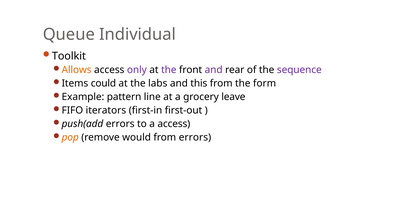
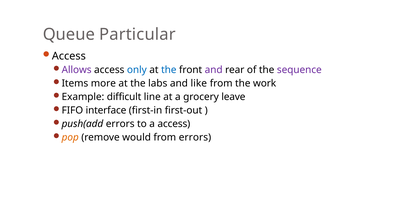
Individual: Individual -> Particular (137, 34)
Toolkit: Toolkit -> Access (69, 56)
Allows colour: orange -> purple (77, 70)
only colour: purple -> blue (137, 70)
the colour: purple -> blue (169, 70)
could: could -> more (103, 83)
this: this -> like (199, 83)
form: form -> work (265, 83)
pattern: pattern -> difficult (124, 97)
iterators: iterators -> interface (106, 110)
